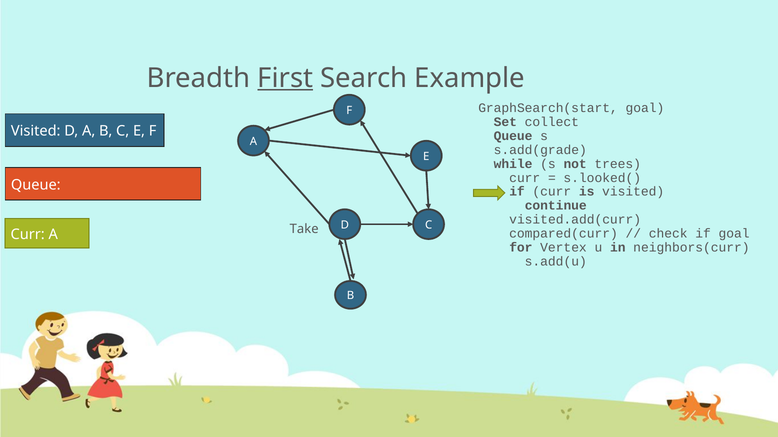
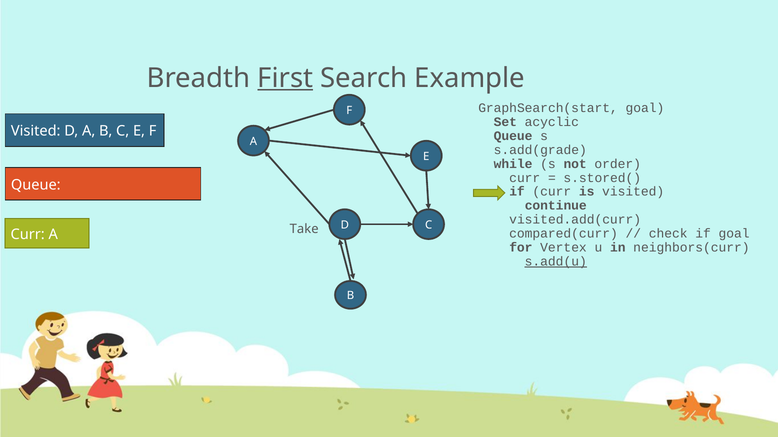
collect: collect -> acyclic (552, 122)
trees: trees -> order (618, 164)
s.looked(: s.looked( -> s.stored( (602, 178)
s.add(u underline: none -> present (556, 262)
